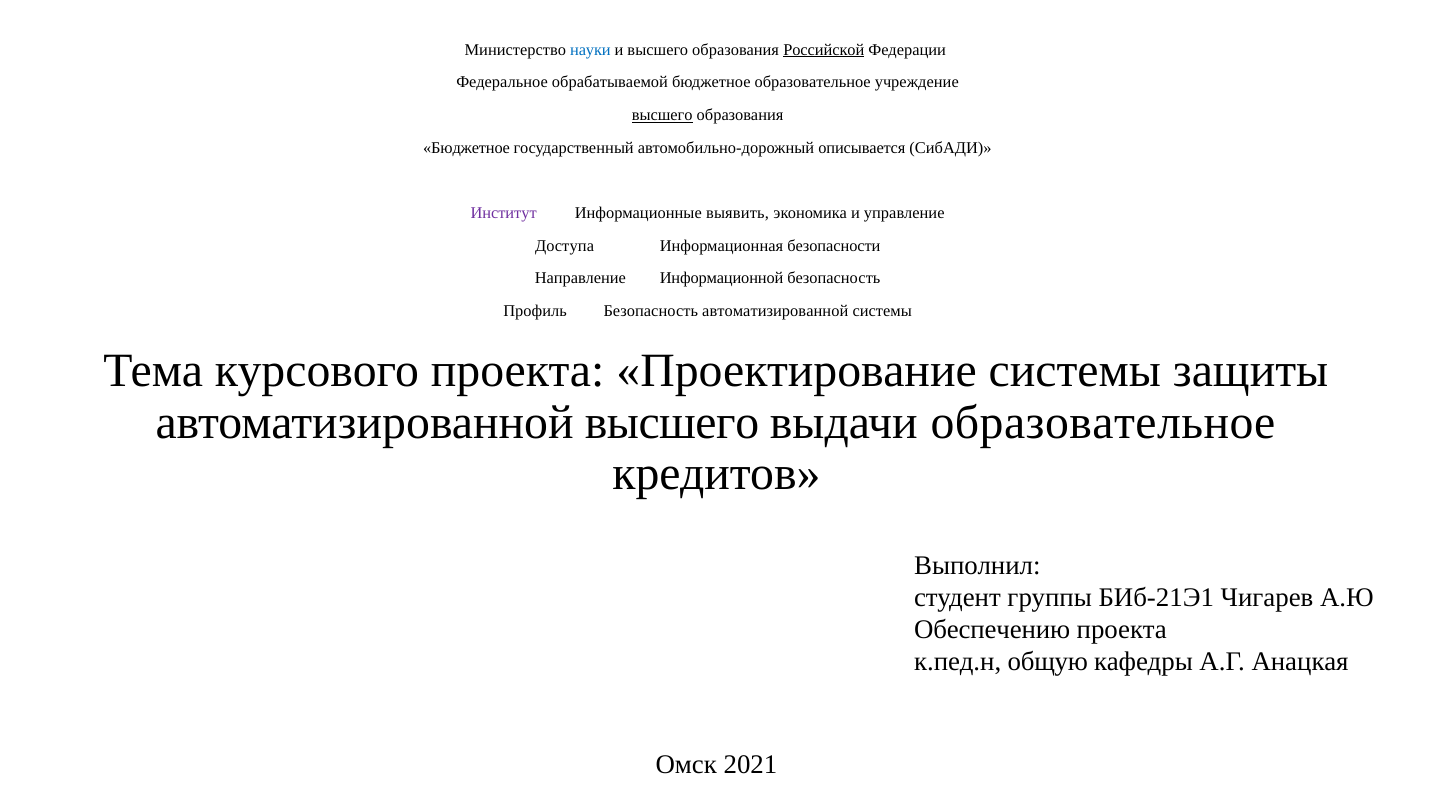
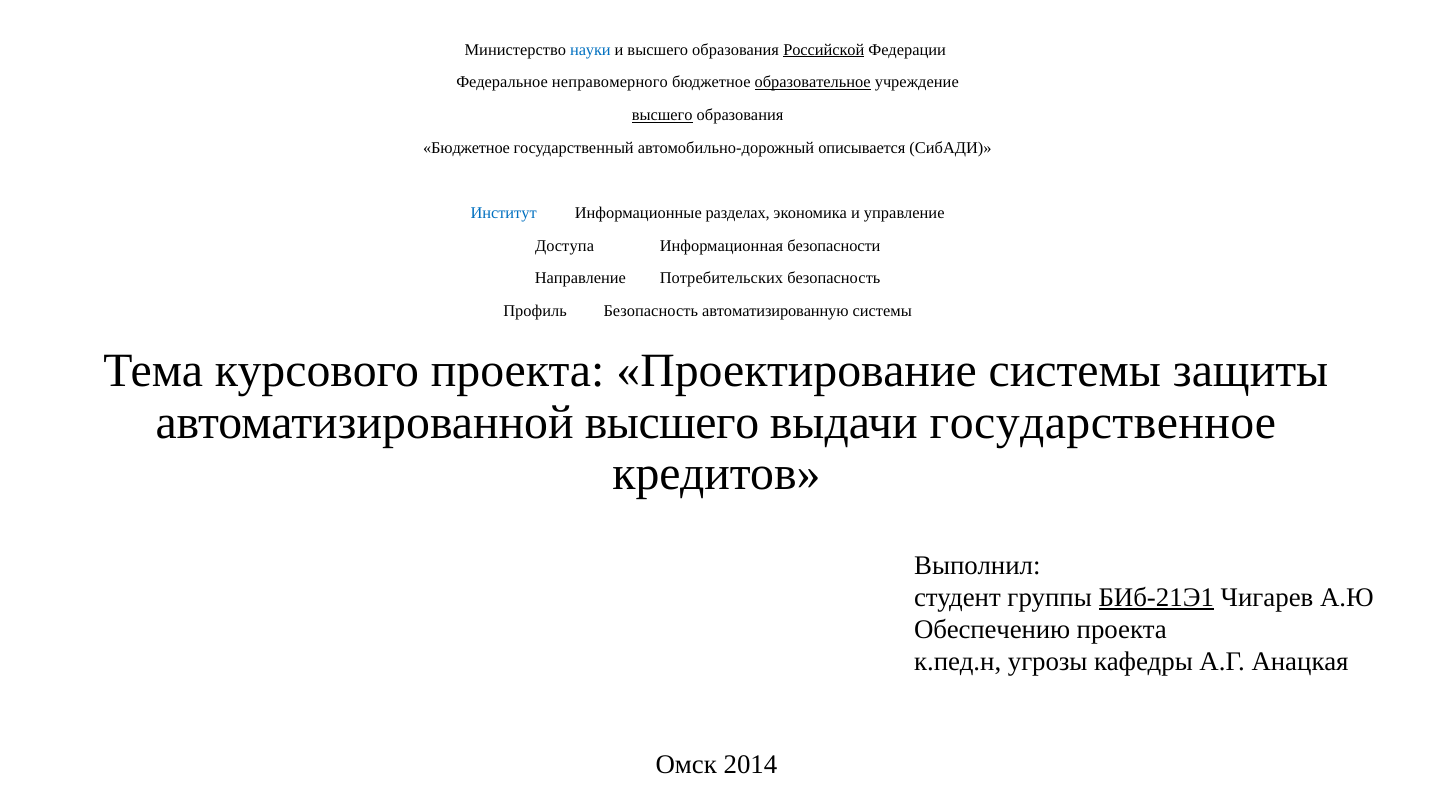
обрабатываемой: обрабатываемой -> неправомерного (610, 82)
образовательное underline: none -> present (813, 82)
Институт colour: purple -> blue (504, 213)
выявить: выявить -> разделах (738, 213)
Информационной: Информационной -> Потребительских (721, 278)
Безопасность автоматизированной: автоматизированной -> автоматизированную (775, 311)
выдачи образовательное: образовательное -> государственное (1103, 423)
БИб-21Э1 underline: none -> present (1156, 598)
общую: общую -> угрозы (1048, 662)
2021: 2021 -> 2014 (750, 765)
